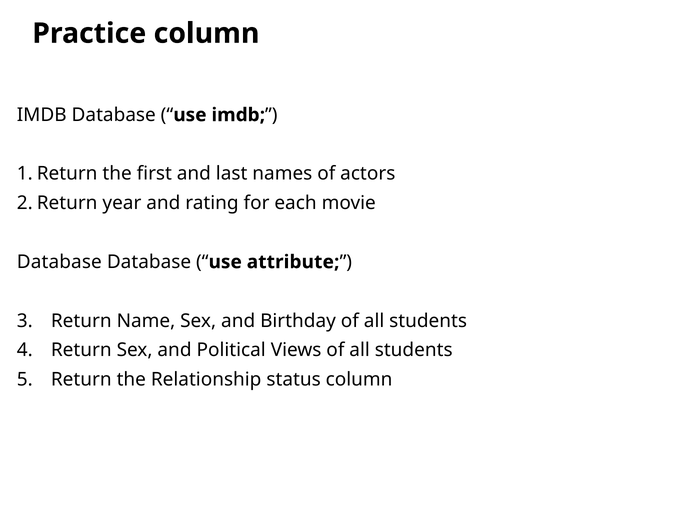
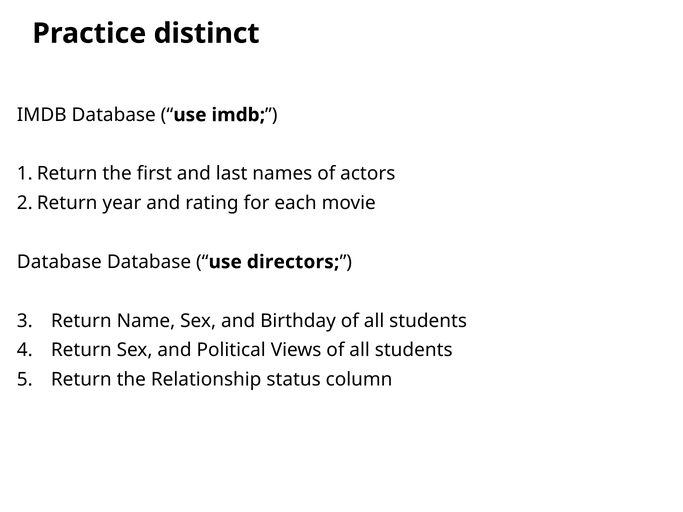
Practice column: column -> distinct (207, 33)
attribute: attribute -> directors (293, 262)
